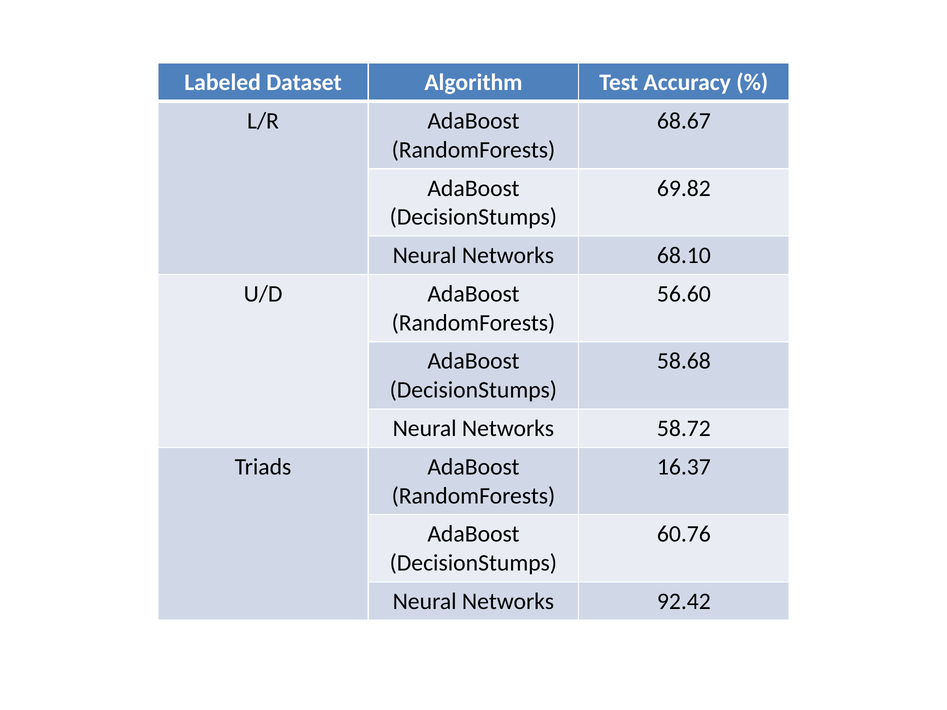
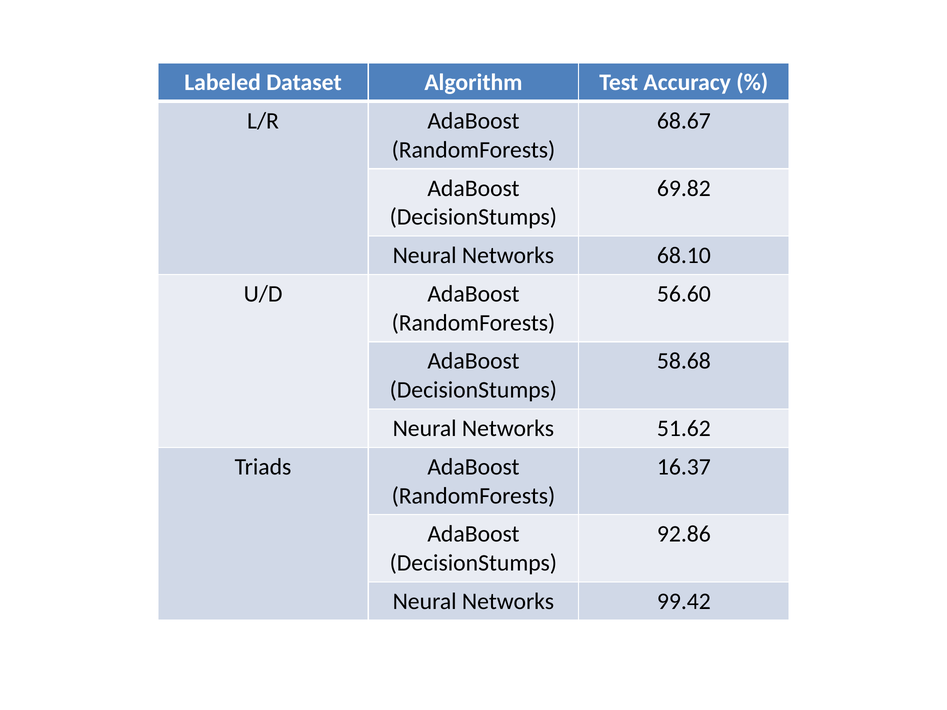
58.72: 58.72 -> 51.62 (684, 429)
60.76: 60.76 -> 92.86 (684, 534)
92.42: 92.42 -> 99.42 (684, 602)
